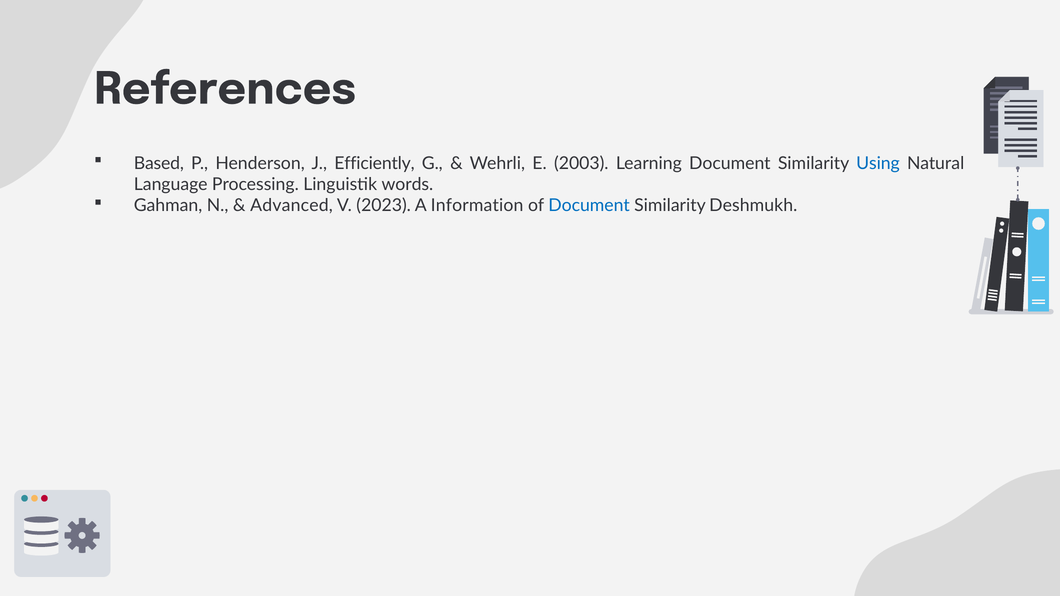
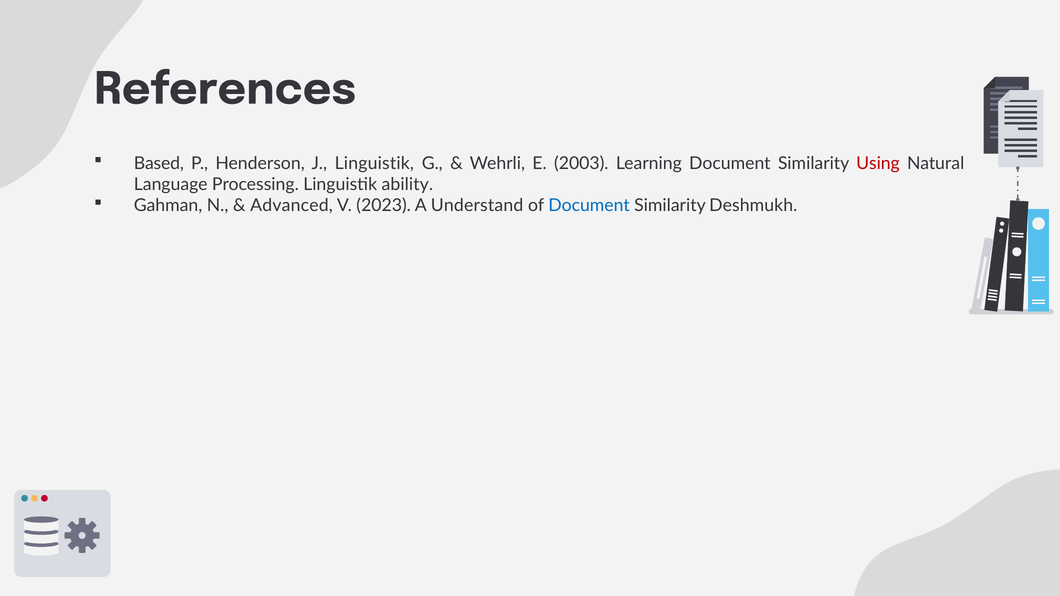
J Efficiently: Efficiently -> Linguistik (374, 163)
Using colour: blue -> red (878, 163)
words: words -> ability (407, 185)
Information: Information -> Understand (477, 206)
